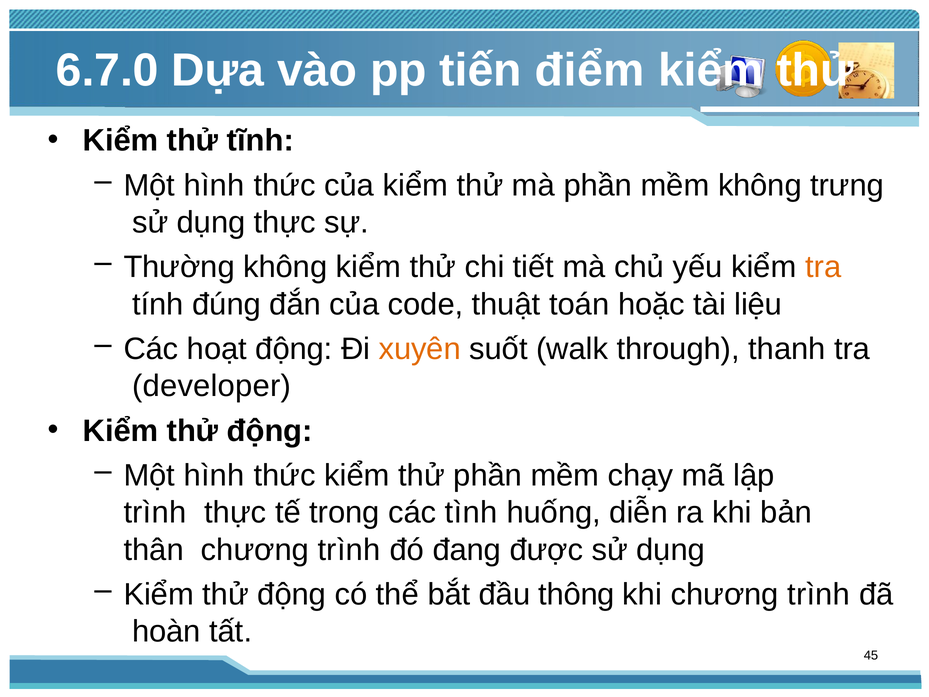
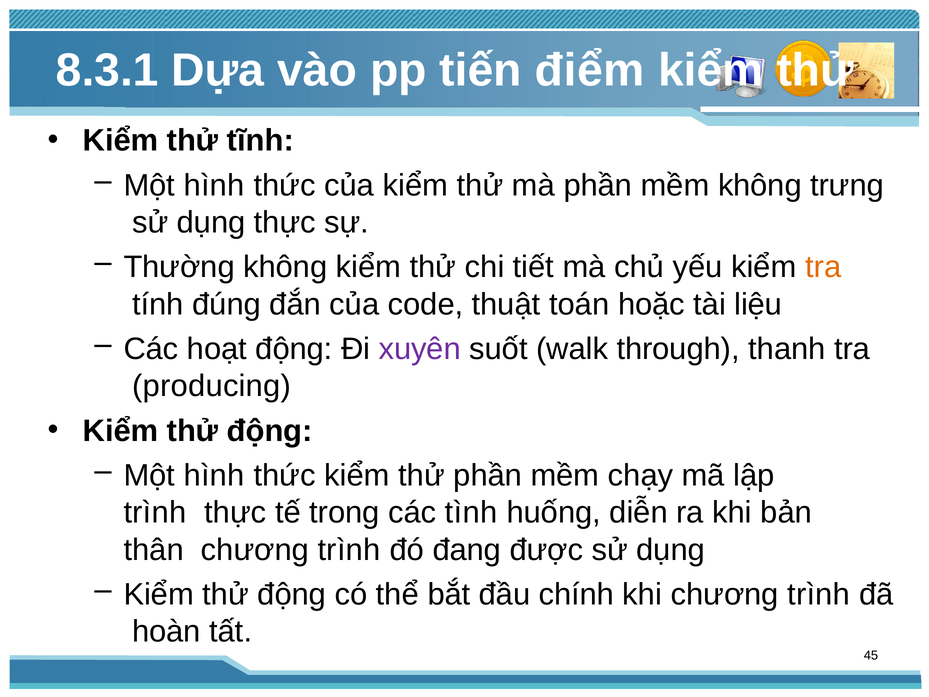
6.7.0: 6.7.0 -> 8.3.1 (107, 70)
xuyên colour: orange -> purple (420, 349)
developer: developer -> producing (212, 386)
thông: thông -> chính (576, 594)
